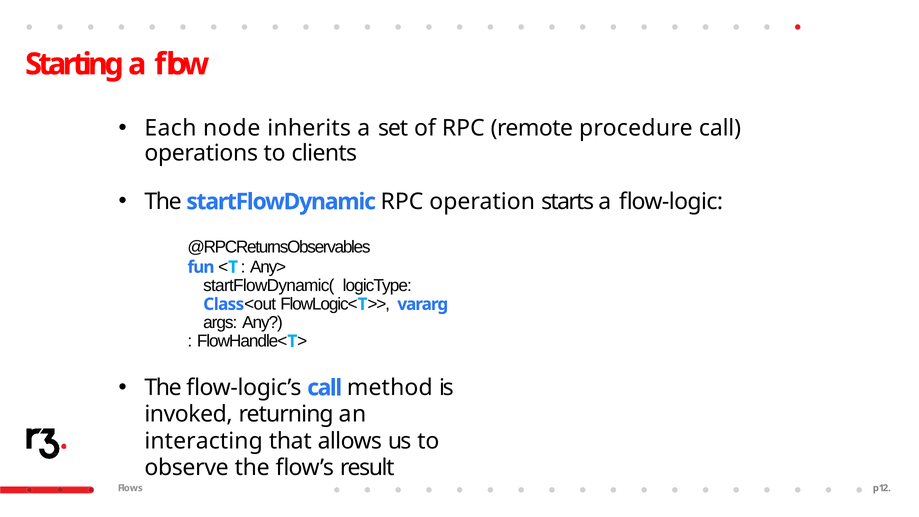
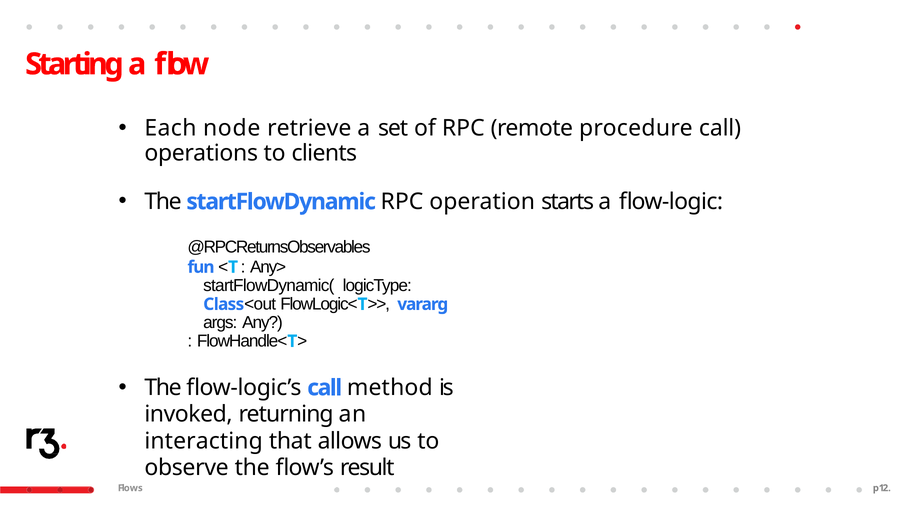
inherits: inherits -> retrieve (309, 128)
